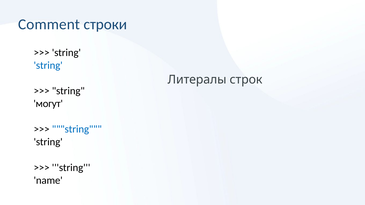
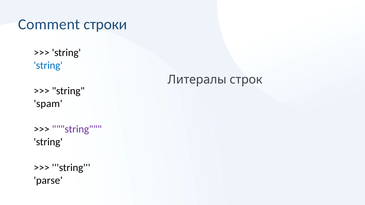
могут: могут -> spam (48, 104)
string colour: blue -> purple (77, 129)
name: name -> parse (48, 181)
